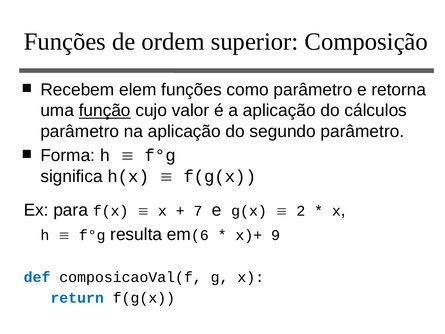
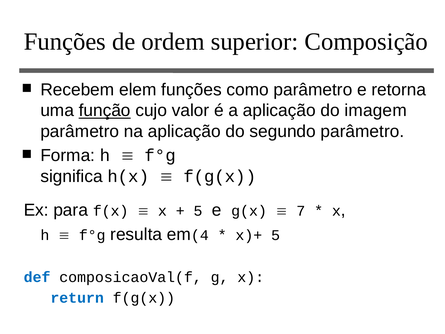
cálculos: cálculos -> imagem (376, 110)
7: 7 -> 5 (198, 211)
2: 2 -> 7 (301, 211)
6: 6 -> 4 (200, 235)
x)+ 9: 9 -> 5 (276, 235)
